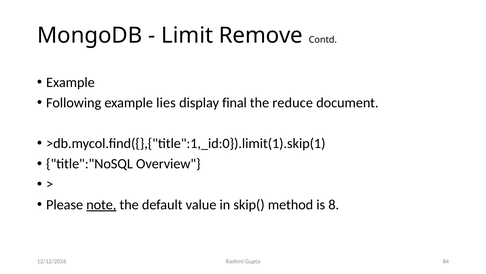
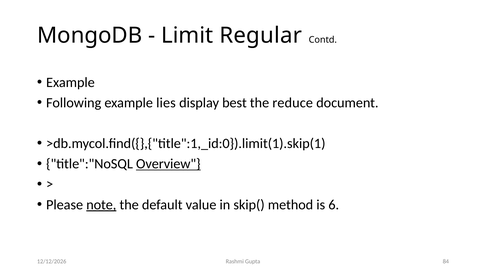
Remove: Remove -> Regular (261, 35)
final: final -> best (234, 102)
Overview underline: none -> present (168, 164)
8: 8 -> 6 (334, 204)
